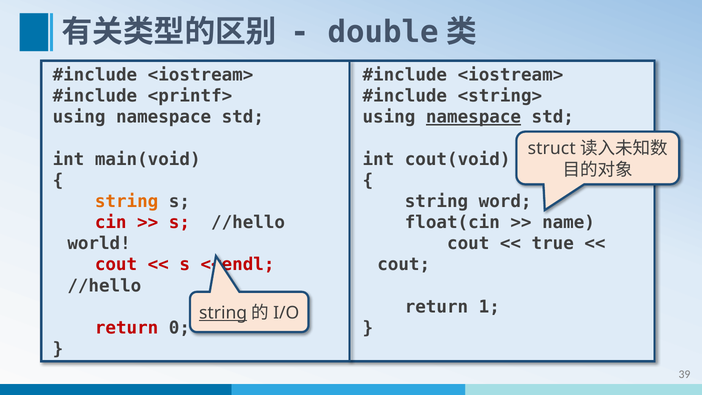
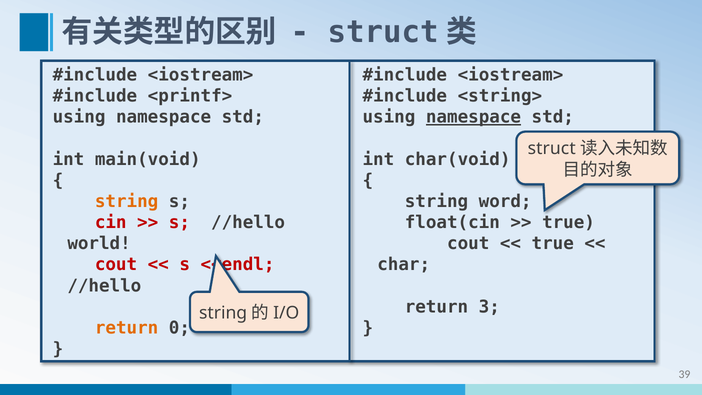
double: double -> struct (383, 32)
cout(void: cout(void -> char(void (458, 159)
name: name -> true (569, 223)
cout: cout -> char (404, 265)
1: 1 -> 3 (489, 307)
string underline: present -> none (223, 313)
return colour: red -> orange (127, 328)
